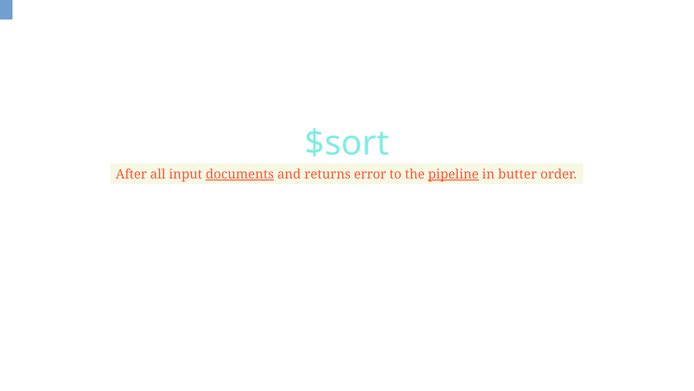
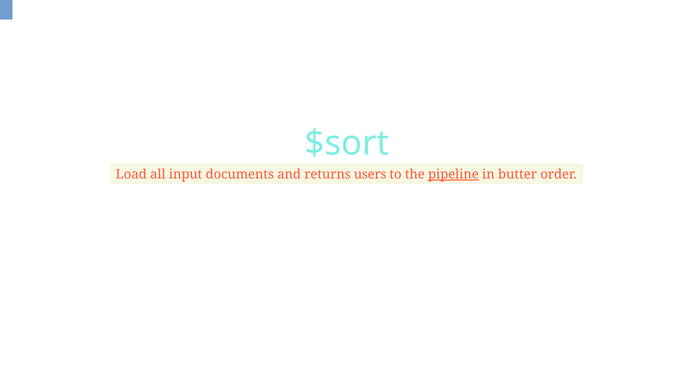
After: After -> Load (131, 174)
documents underline: present -> none (240, 174)
error: error -> users (370, 174)
